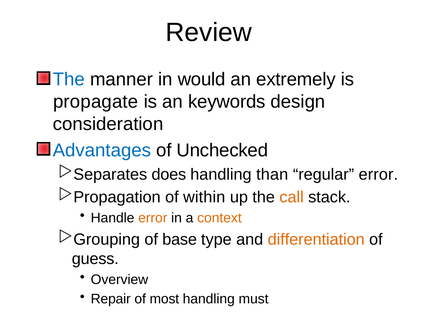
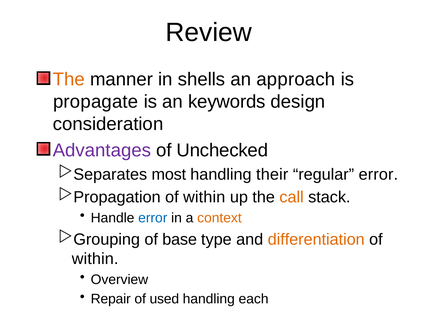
The colour: blue -> orange (69, 79)
would: would -> shells (202, 79)
extremely: extremely -> approach (296, 79)
Advantages colour: blue -> purple (102, 150)
does: does -> most (169, 174)
than: than -> their (272, 174)
error colour: orange -> blue (153, 218)
guess: guess -> within (95, 259)
most: most -> used (164, 299)
must: must -> each (254, 299)
